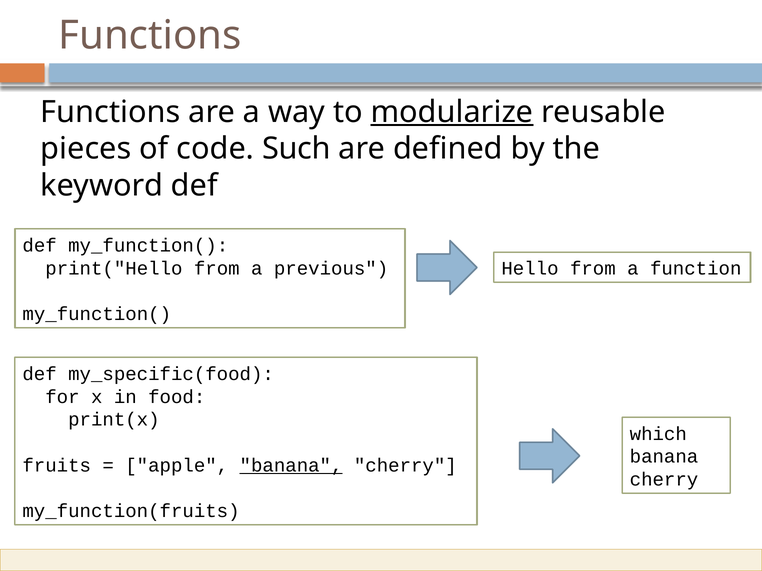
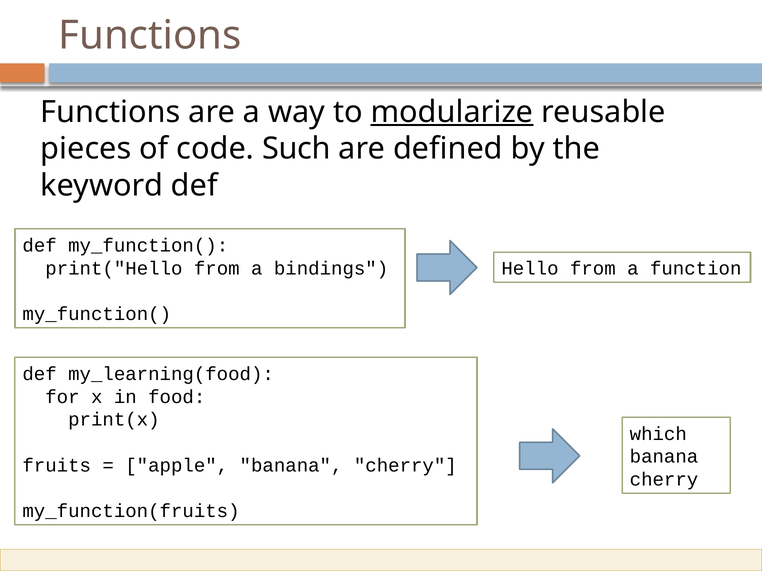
previous: previous -> bindings (331, 268)
my_specific(food: my_specific(food -> my_learning(food (171, 374)
banana underline: present -> none (291, 466)
